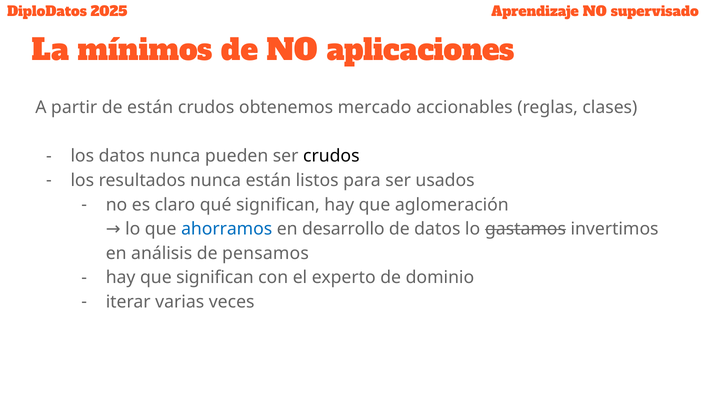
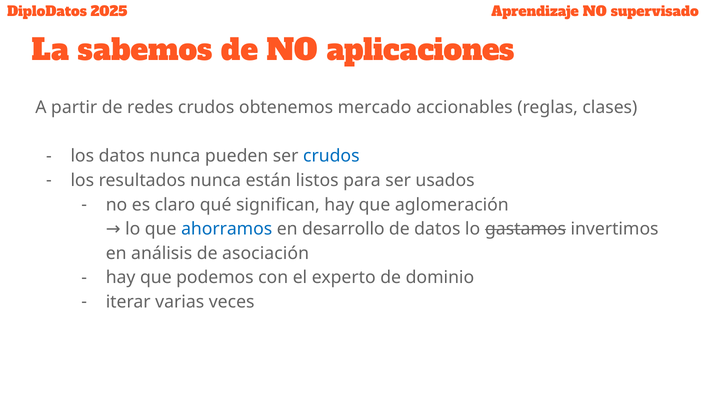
mínimos: mínimos -> sabemos (145, 51)
de están: están -> redes (150, 108)
crudos colour: black -> blue (331, 156)
pensamos: pensamos -> asociación (266, 254)
que significan: significan -> podemos (215, 278)
